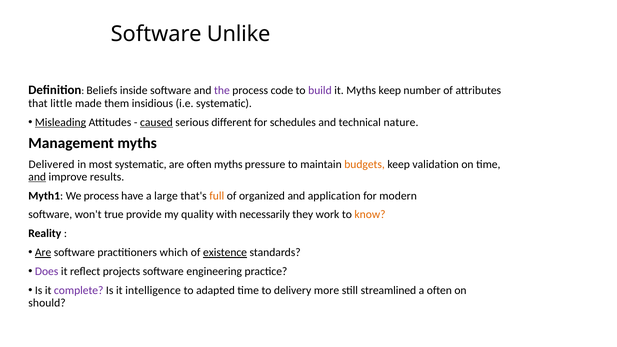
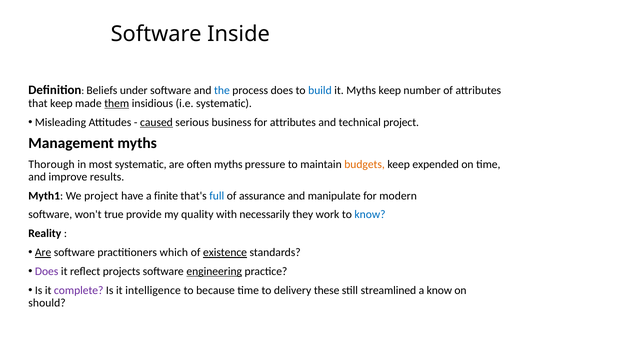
Unlike: Unlike -> Inside (239, 34)
inside: inside -> under (134, 91)
the colour: purple -> blue (222, 91)
process code: code -> does (282, 91)
build colour: purple -> blue (320, 91)
that little: little -> keep (61, 103)
them underline: none -> present (117, 103)
Misleading underline: present -> none (61, 122)
different: different -> business (232, 122)
for schedules: schedules -> attributes (293, 122)
technical nature: nature -> project (401, 122)
Delivered: Delivered -> Thorough (52, 164)
validation: validation -> expended (436, 164)
and underline: present -> none (37, 177)
We process: process -> project (101, 196)
large: large -> finite (166, 196)
full colour: orange -> blue (217, 196)
organized: organized -> assurance (262, 196)
application: application -> manipulate (334, 196)
know colour: orange -> blue (370, 215)
engineering underline: none -> present (214, 271)
adapted: adapted -> because (216, 290)
more: more -> these (327, 290)
a often: often -> know (439, 290)
